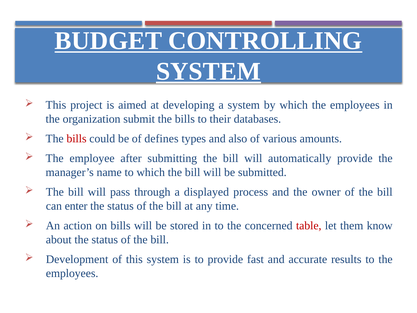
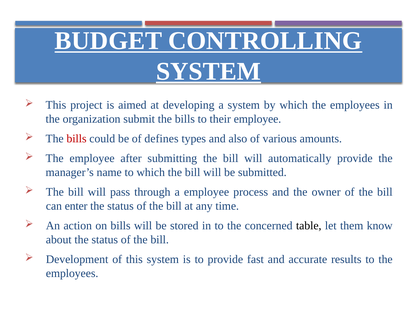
their databases: databases -> employee (257, 119)
a displayed: displayed -> employee (207, 192)
table colour: red -> black (309, 226)
